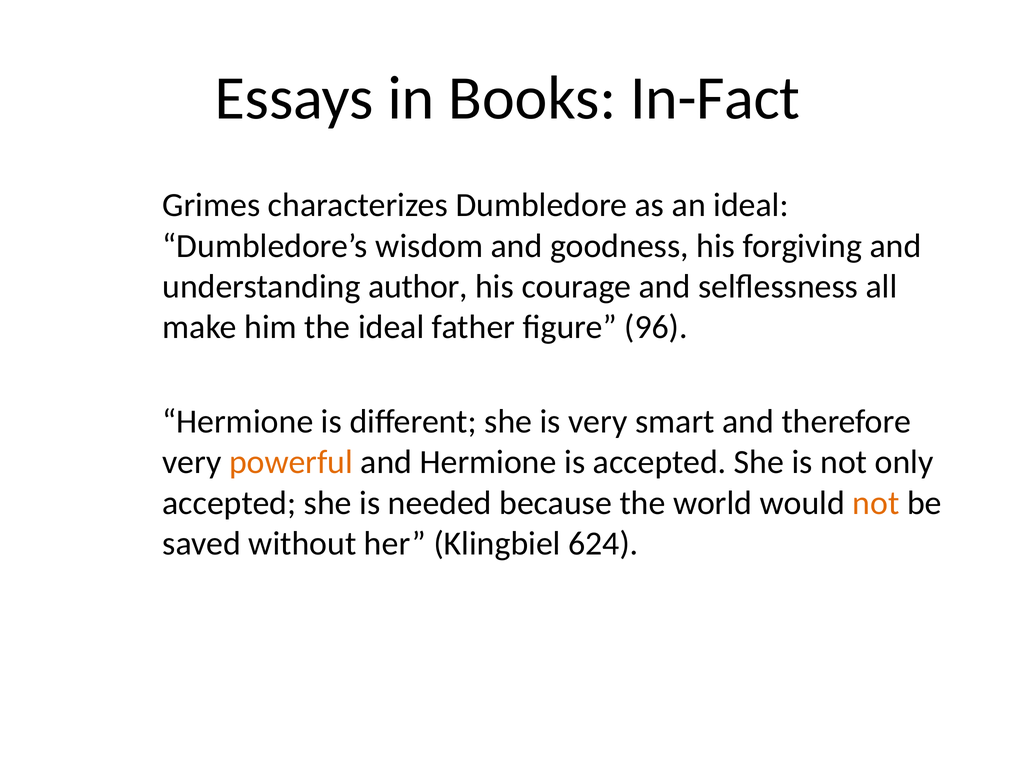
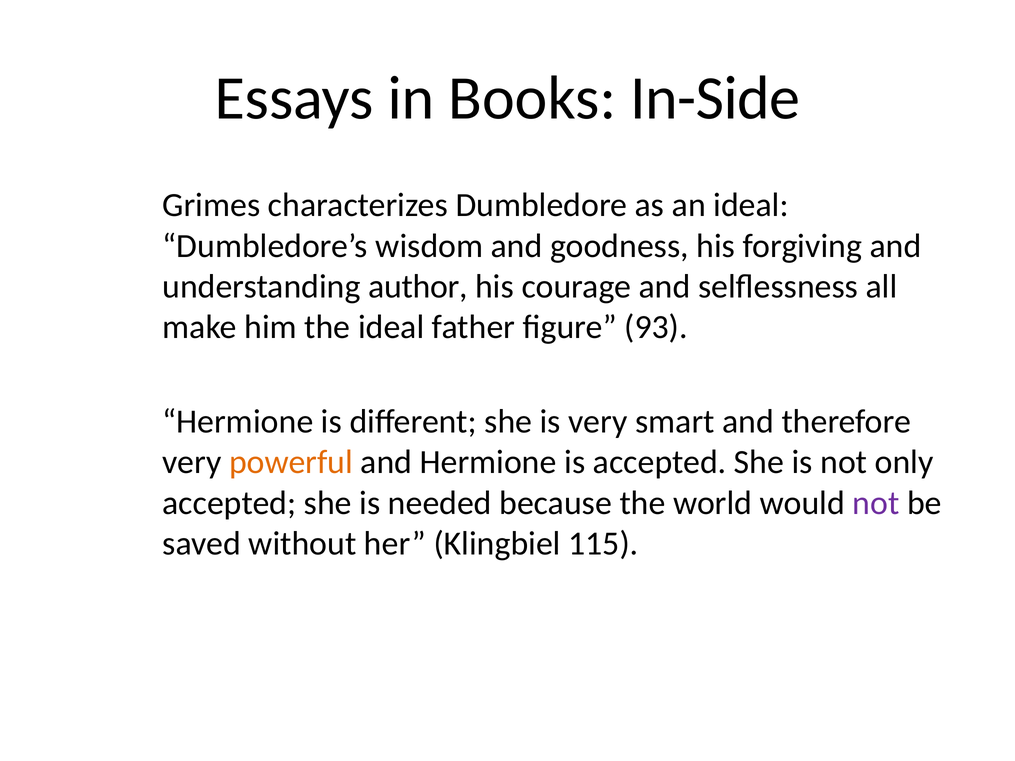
In-Fact: In-Fact -> In-Side (715, 98)
96: 96 -> 93 (656, 327)
not colour: orange -> purple (876, 503)
624: 624 -> 115 (603, 544)
